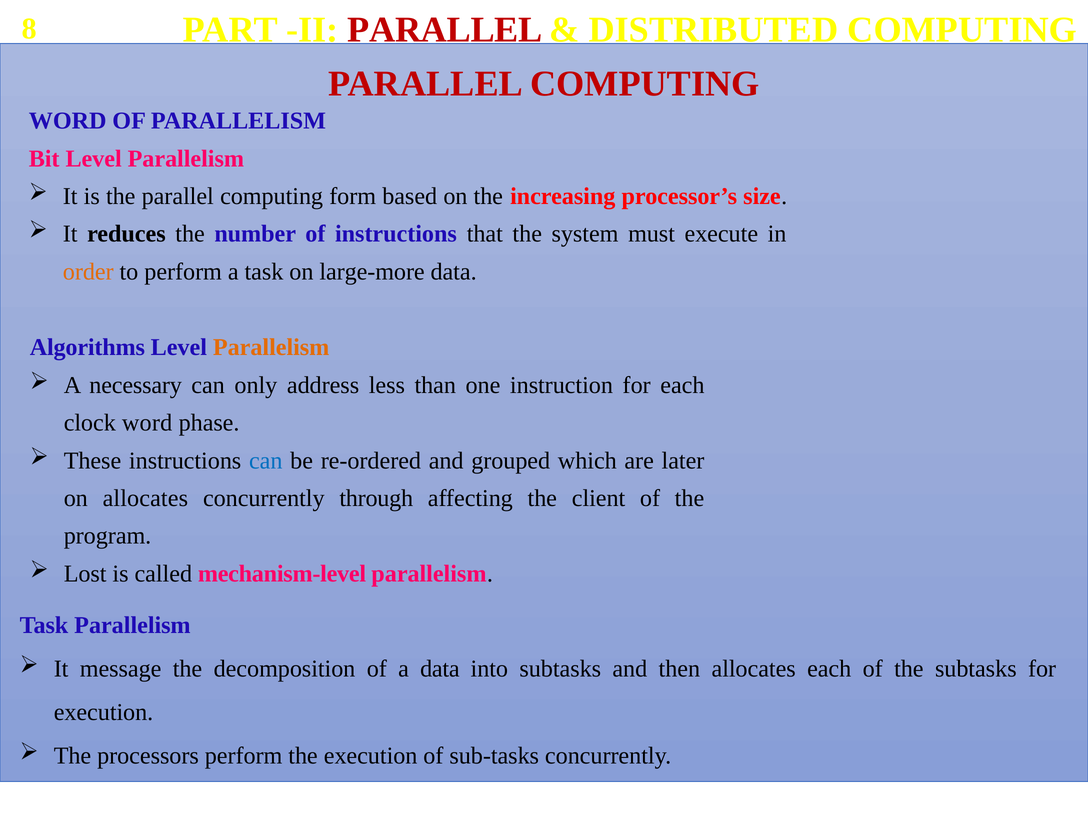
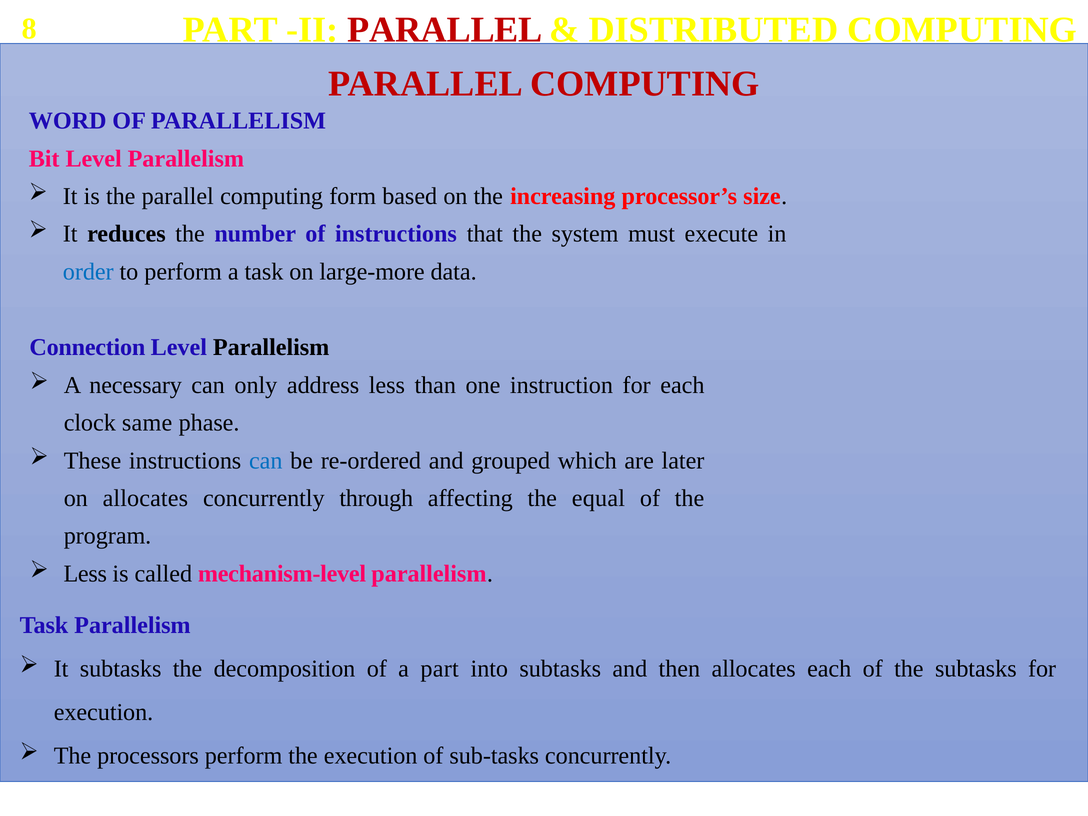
order colour: orange -> blue (88, 272)
Algorithms: Algorithms -> Connection (87, 348)
Parallelism colour: orange -> black (271, 348)
clock word: word -> same (147, 423)
client: client -> equal (598, 498)
Lost: Lost -> Less (85, 574)
It message: message -> subtasks (121, 669)
a data: data -> part (440, 669)
